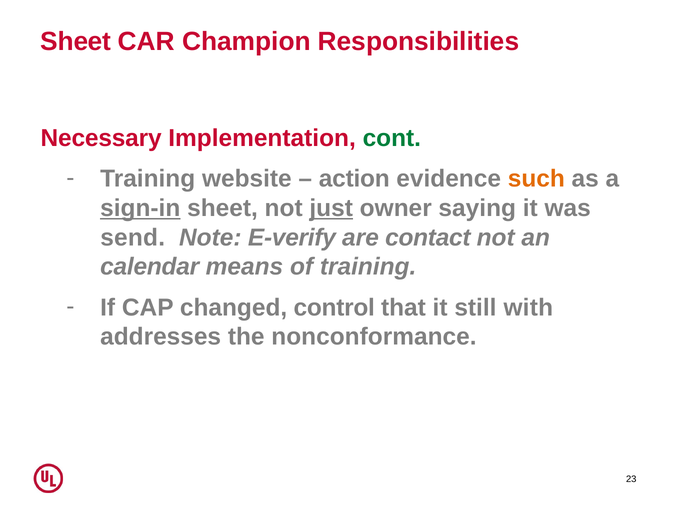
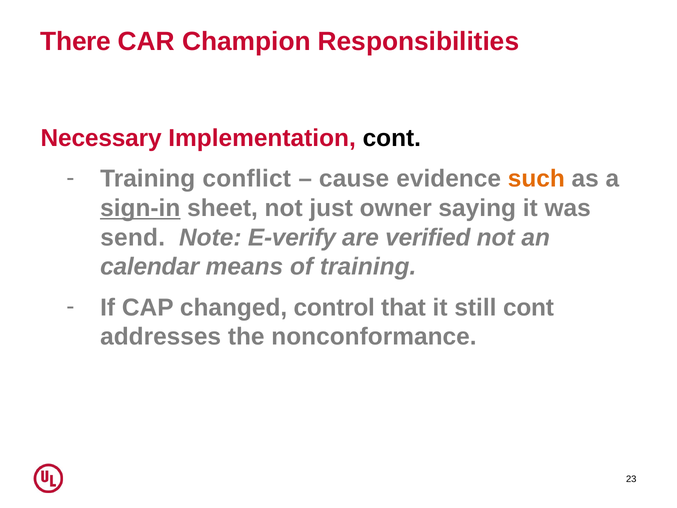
Sheet: Sheet -> There (76, 41)
cont colour: green -> black (392, 138)
website: website -> conflict (247, 179)
action: action -> cause (354, 179)
just underline: present -> none (331, 208)
contact: contact -> verified (428, 237)
still with: with -> cont (529, 307)
